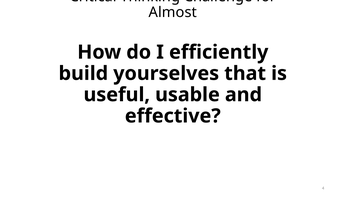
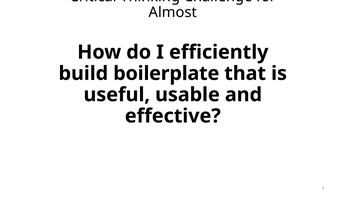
yourselves: yourselves -> boilerplate (166, 74)
